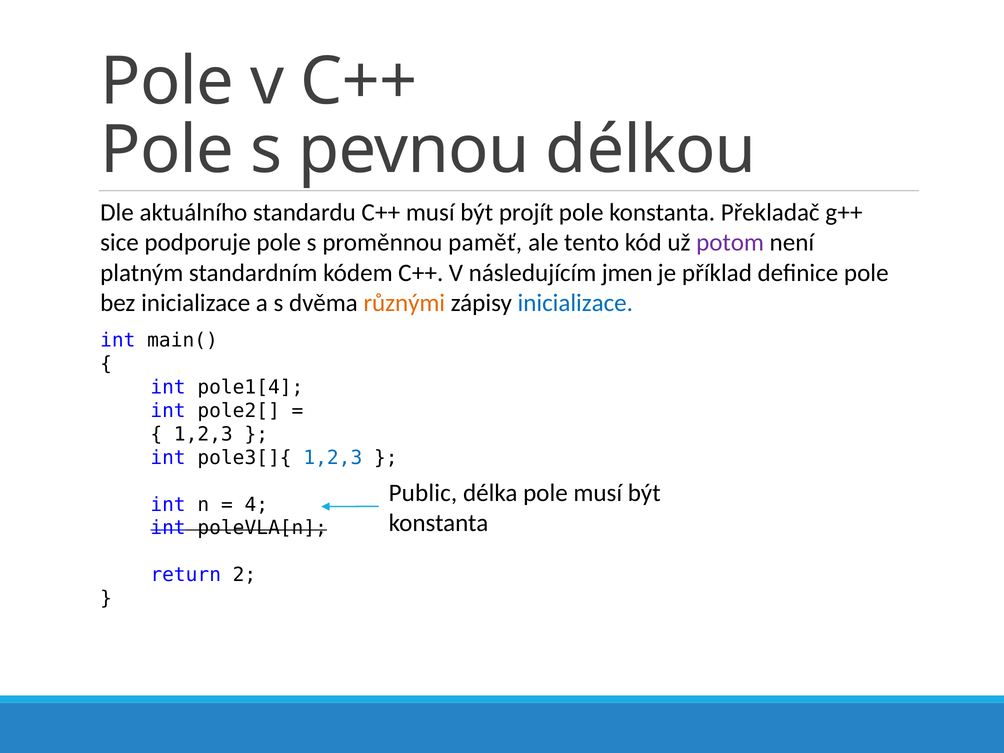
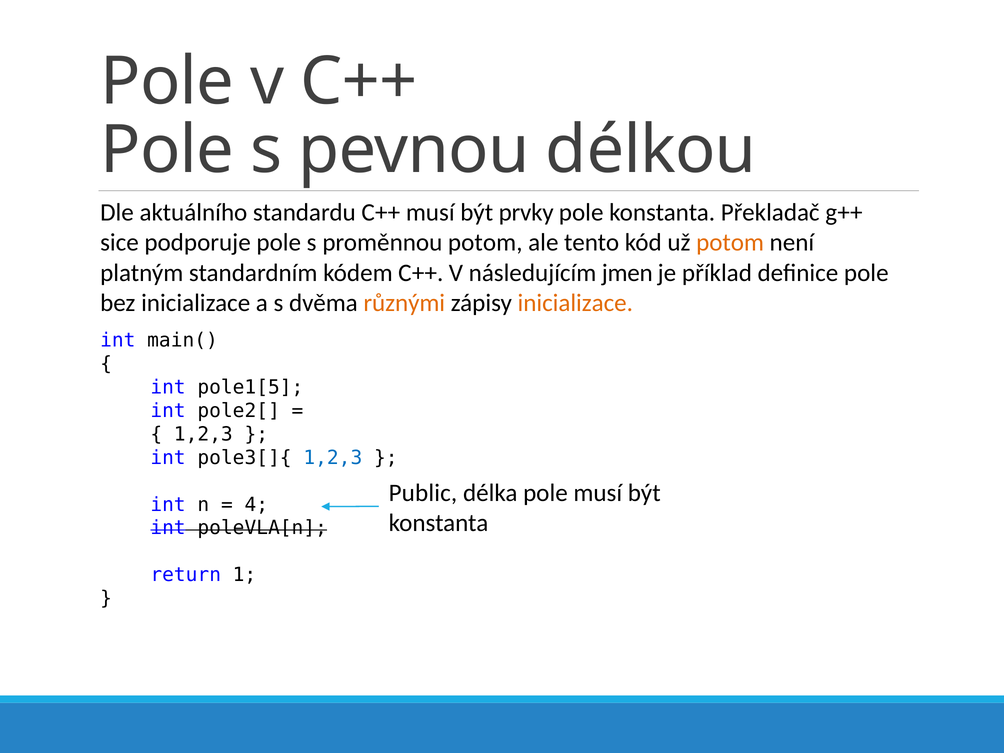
projít: projít -> prvky (526, 212)
proměnnou paměť: paměť -> potom (485, 243)
potom colour: purple -> orange (730, 243)
inicializace colour: blue -> orange (575, 303)
pole1[4: pole1[4 -> pole1[5 (250, 387)
2: 2 -> 1 (244, 575)
